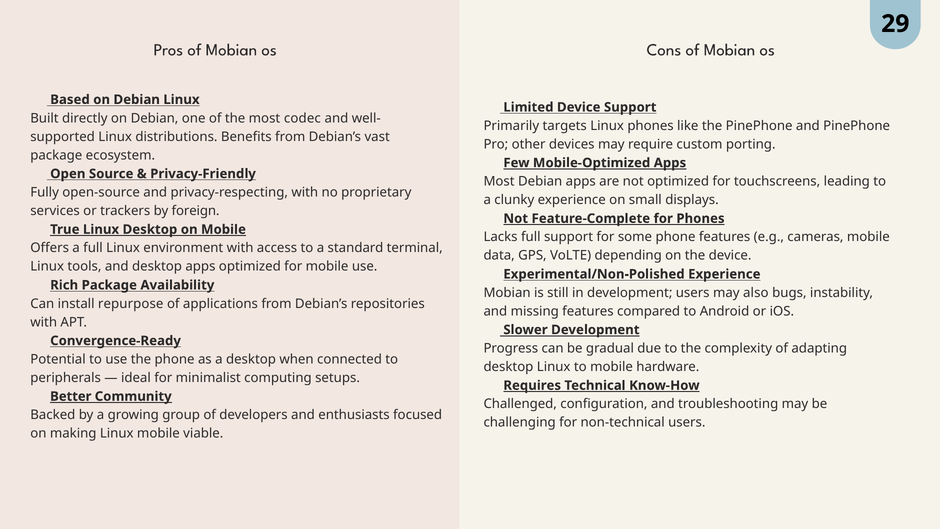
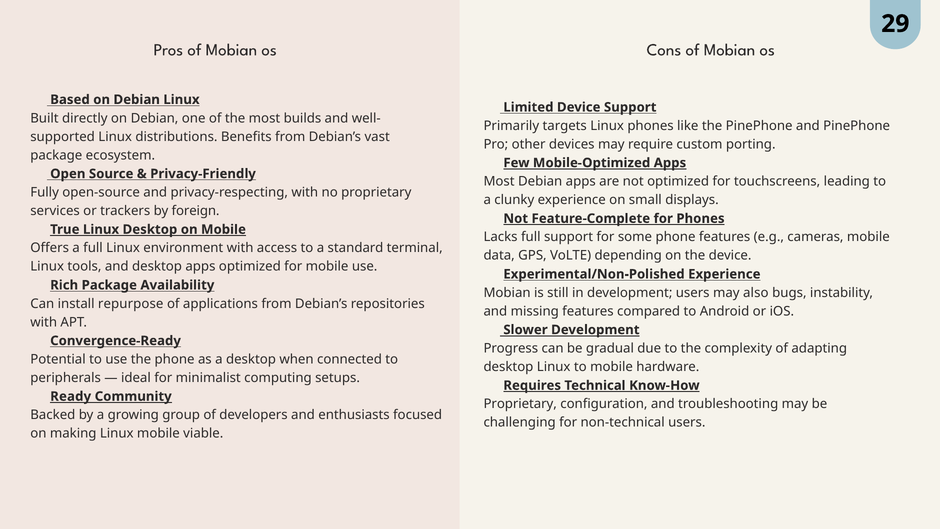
codec: codec -> builds (302, 118)
Better: Better -> Ready (71, 396)
Challenged: Challenged -> Proprietary (520, 404)
